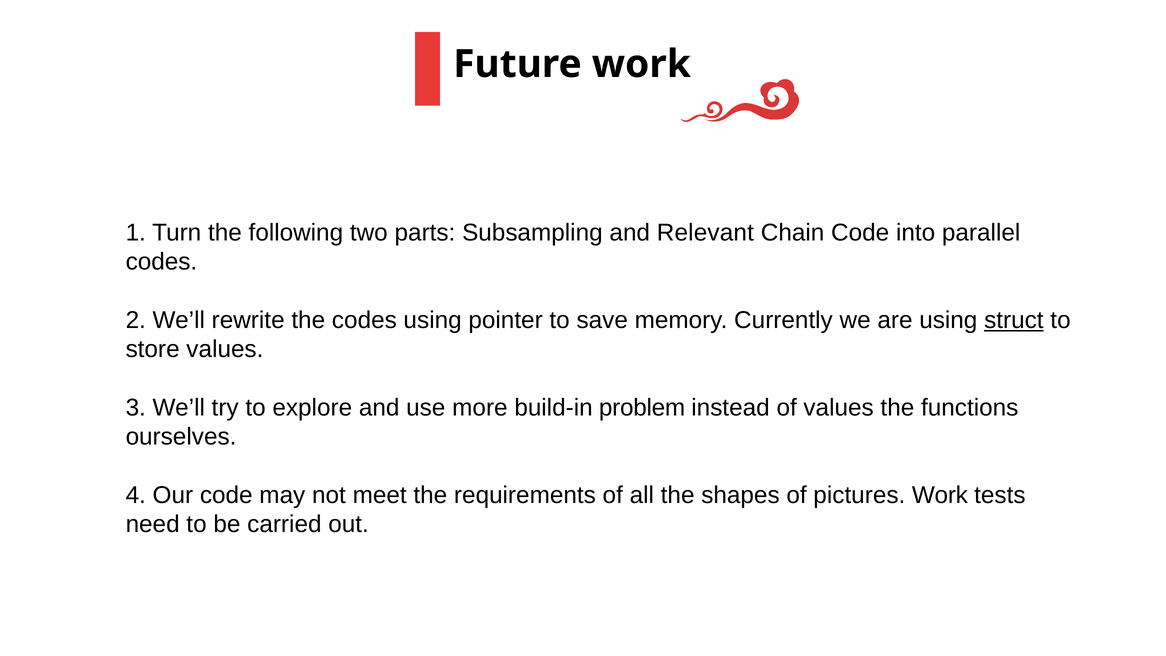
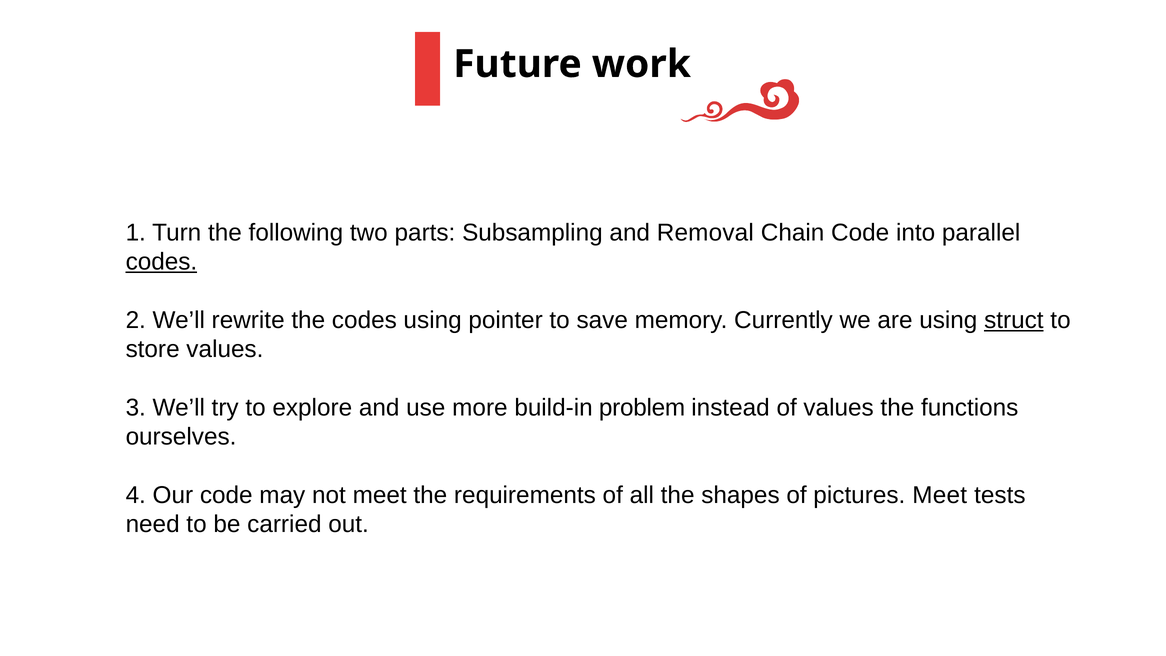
Relevant: Relevant -> Removal (705, 233)
codes underline: none -> present (161, 262)
pictures Work: Work -> Meet (940, 495)
